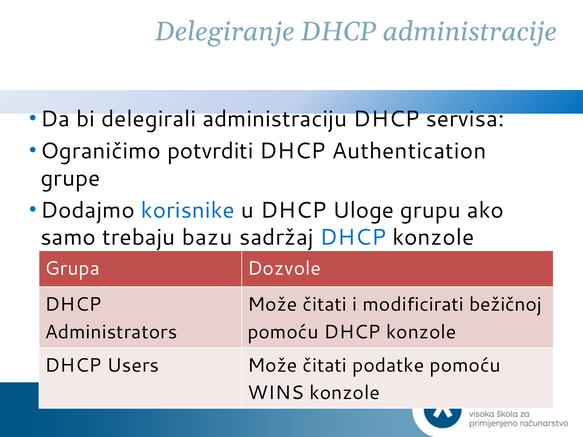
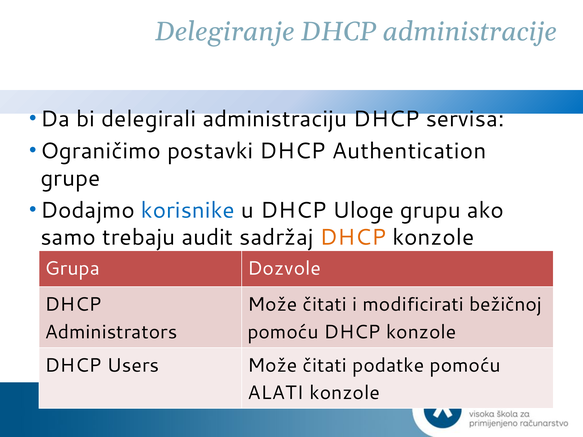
potvrditi: potvrditi -> postavki (210, 151)
bazu: bazu -> audit (207, 238)
DHCP colour: blue -> orange (353, 238)
WINS: WINS -> ALATI (276, 393)
